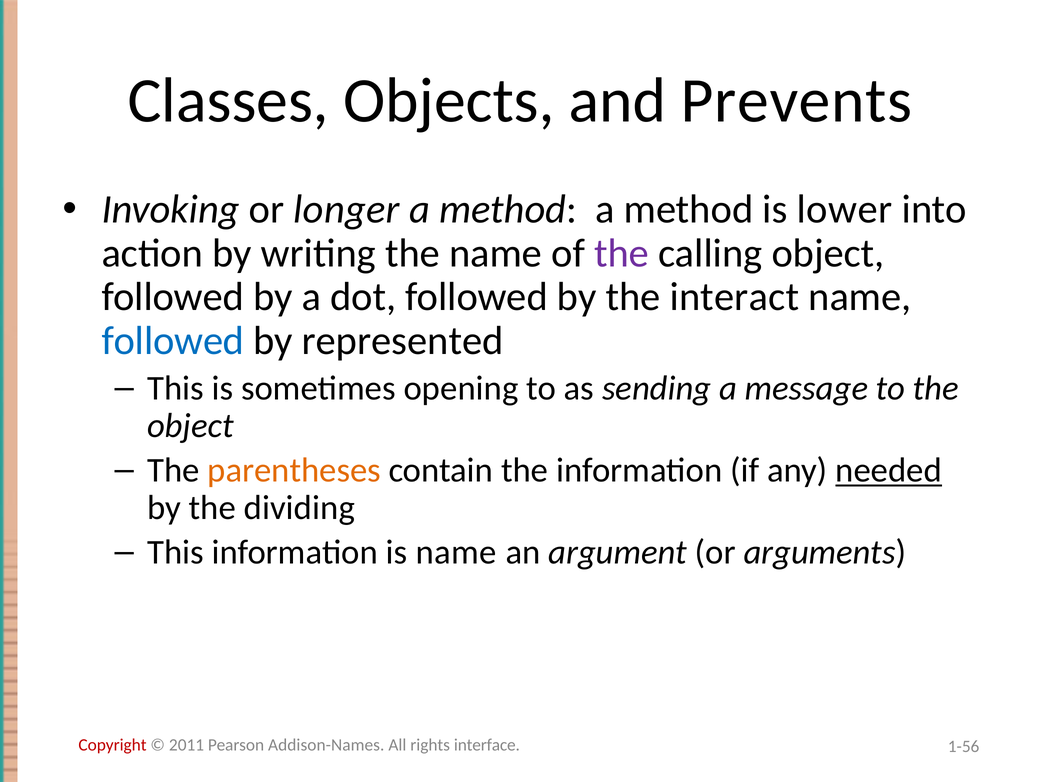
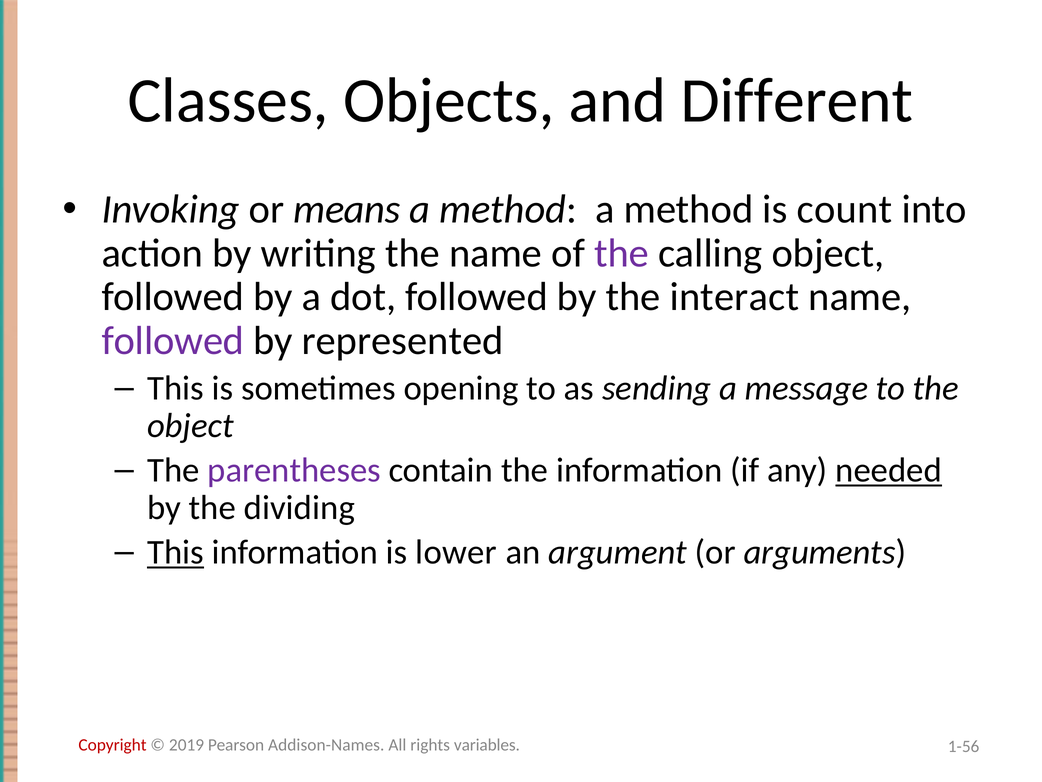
Prevents: Prevents -> Different (797, 101)
longer: longer -> means (347, 209)
lower: lower -> count (845, 209)
followed colour: blue -> purple (173, 341)
parentheses colour: orange -> purple (294, 470)
This underline: none -> present (176, 552)
is name: name -> lower (456, 552)
2011: 2011 -> 2019 (187, 744)
interface: interface -> variables (487, 744)
